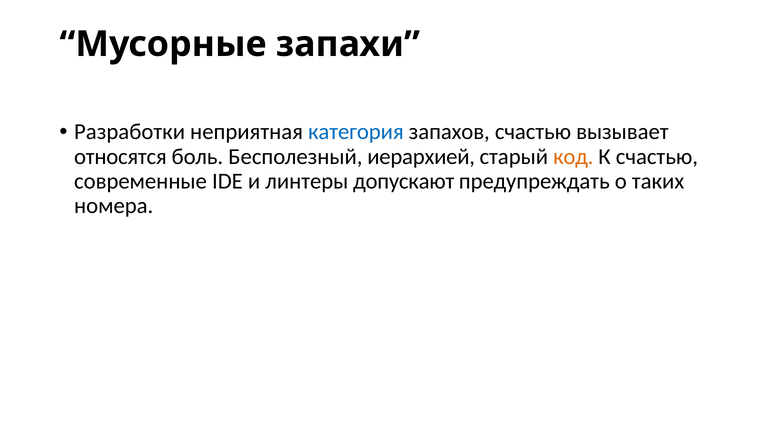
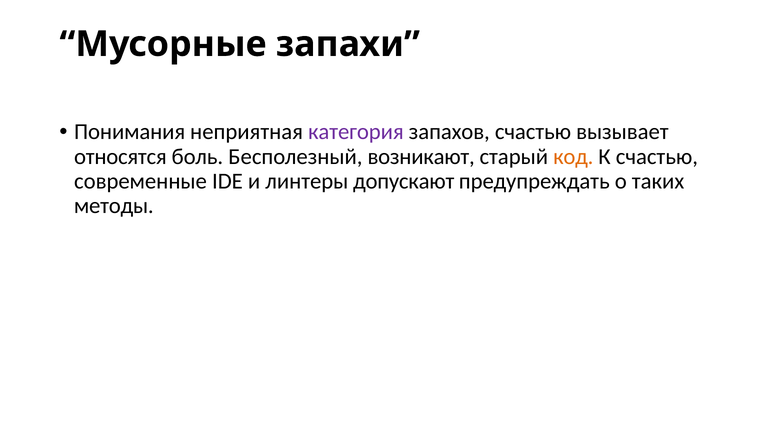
Разработки: Разработки -> Понимания (130, 132)
категория colour: blue -> purple (356, 132)
иерархией: иерархией -> возникают (421, 156)
номера: номера -> методы (114, 206)
